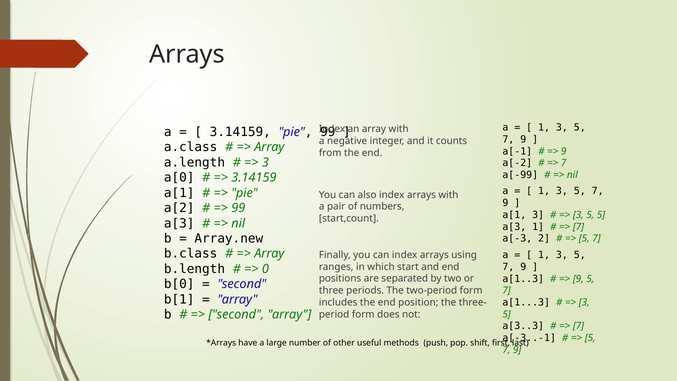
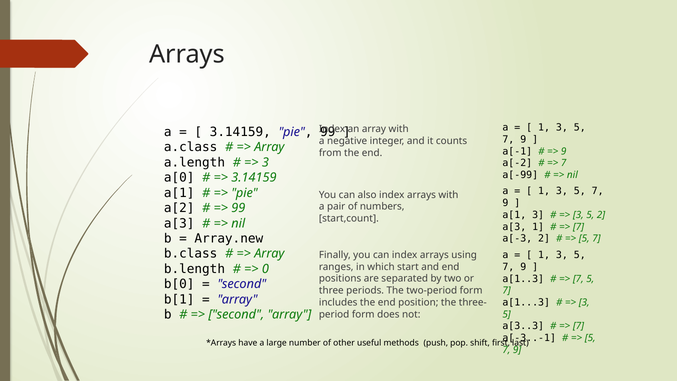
5 5: 5 -> 2 (601, 215)
9: 9 -> 7 (578, 279)
